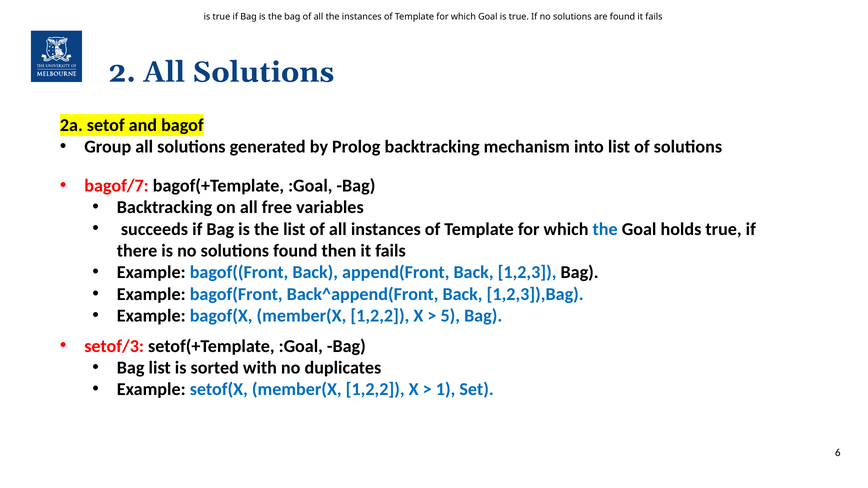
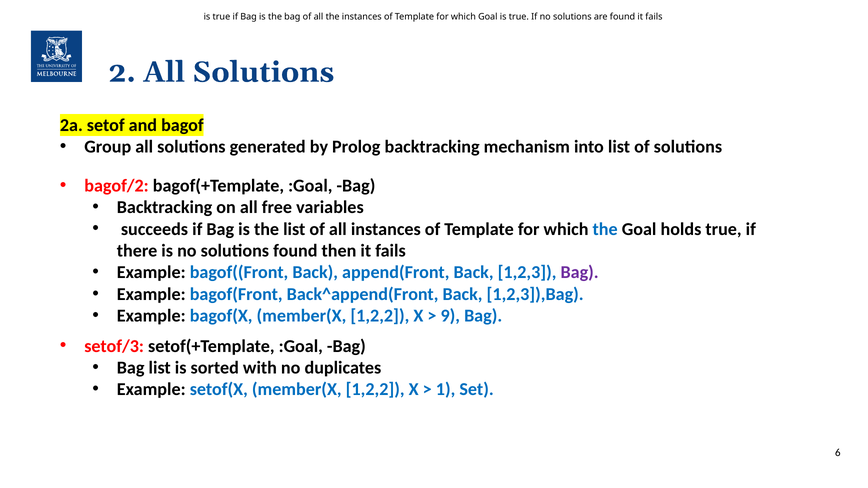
bagof/7: bagof/7 -> bagof/2 (117, 186)
Bag colour: black -> purple (580, 273)
5: 5 -> 9 (450, 316)
